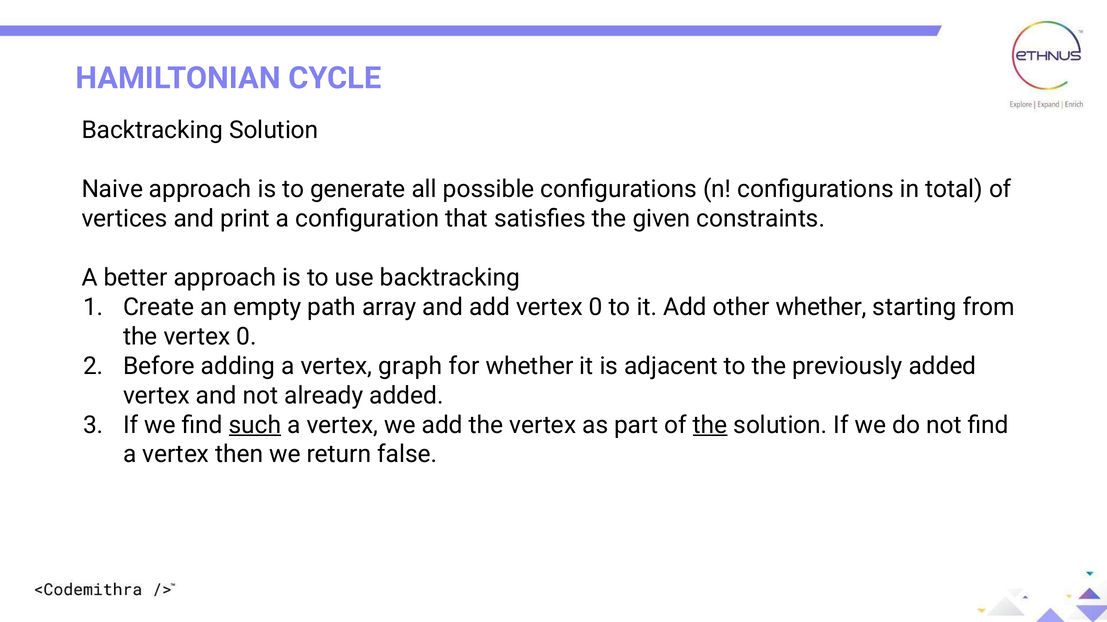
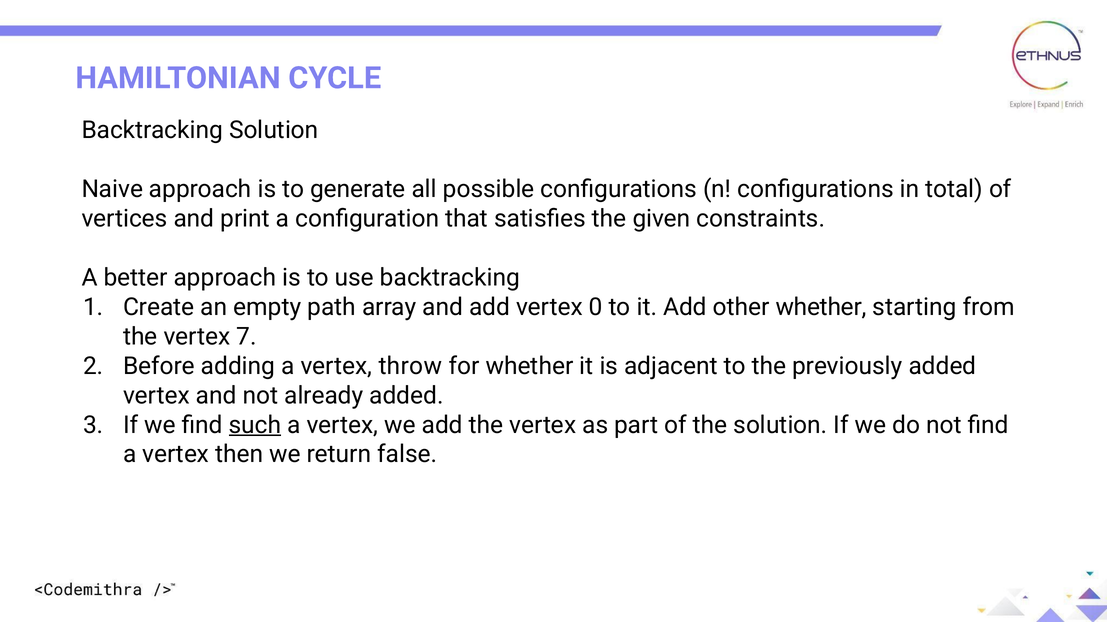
the vertex 0: 0 -> 7 (247, 337)
graph: graph -> throw (410, 366)
the underline: present -> none (710, 425)
